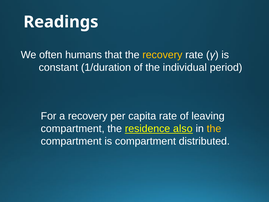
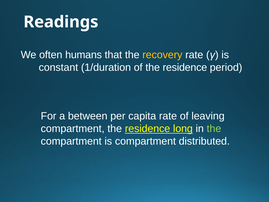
of the individual: individual -> residence (185, 67)
a recovery: recovery -> between (88, 116)
also: also -> long (183, 128)
the colour: yellow -> light green (214, 128)
